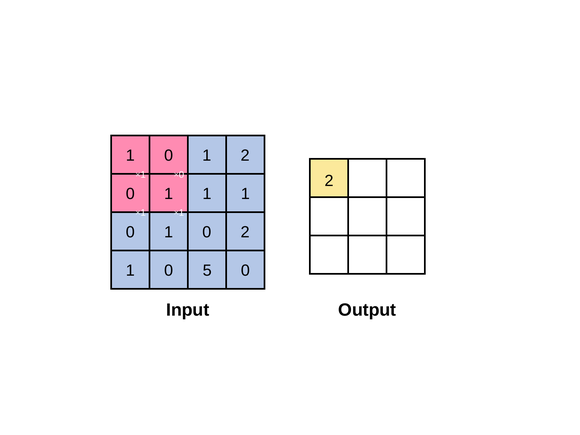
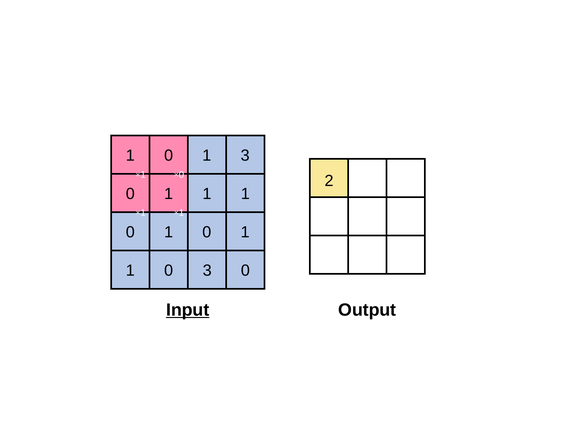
2: 2 -> 3 (245, 156)
2: 2 -> 1 (245, 232)
5: 5 -> 3 (207, 270)
Input underline: none -> present (188, 310)
